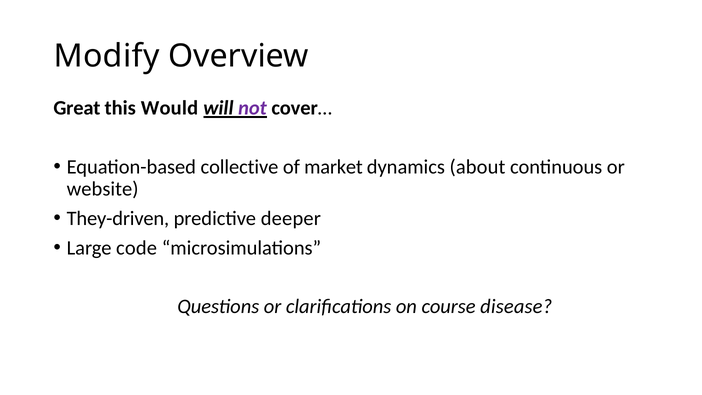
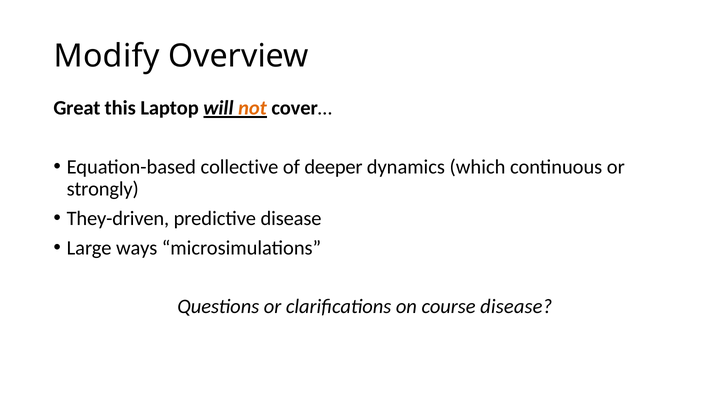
Would: Would -> Laptop (170, 108)
not colour: purple -> orange (252, 108)
market: market -> deeper (333, 167)
about: about -> which (477, 167)
website: website -> strongly (103, 189)
predictive deeper: deeper -> disease (291, 218)
code: code -> ways (137, 248)
